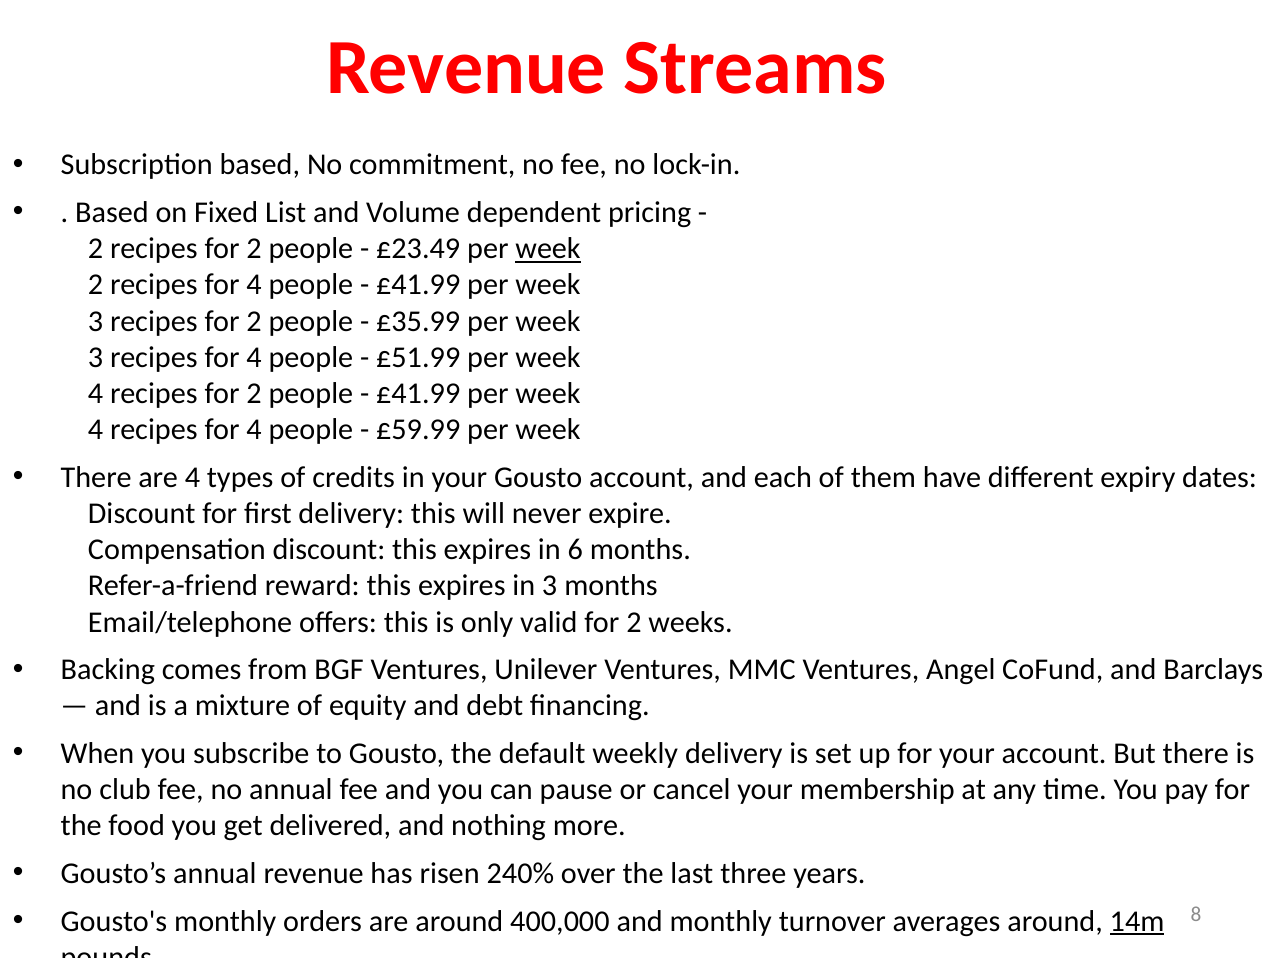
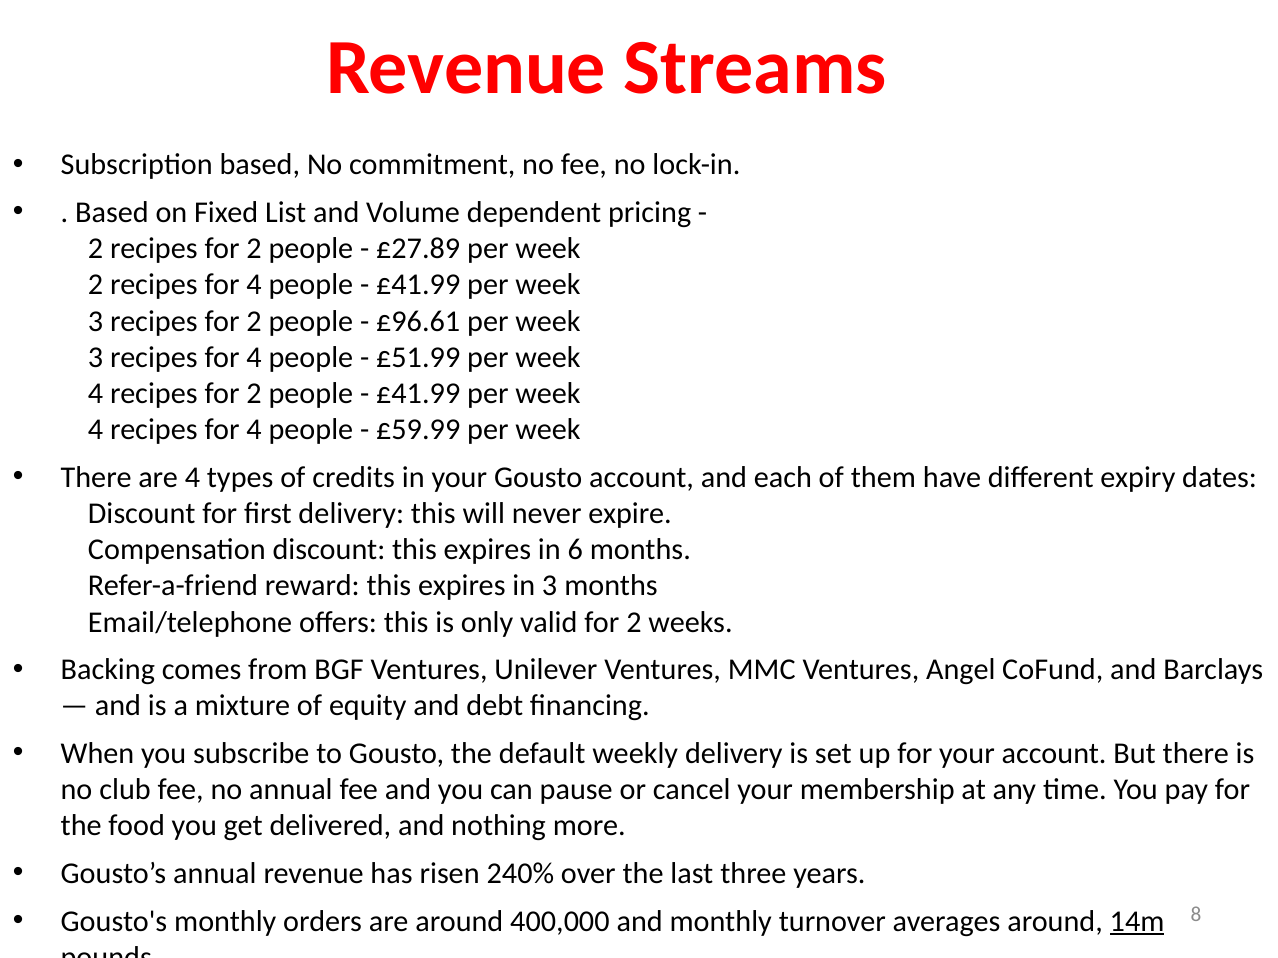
£23.49: £23.49 -> £27.89 (418, 249)
week underline: present -> none (548, 249)
£35.99: £35.99 -> £96.61 (418, 321)
